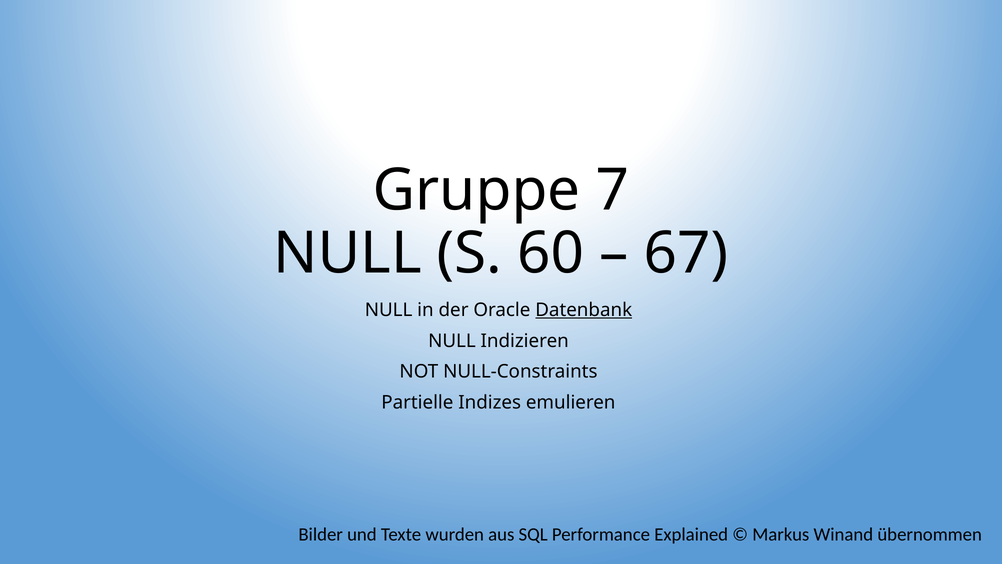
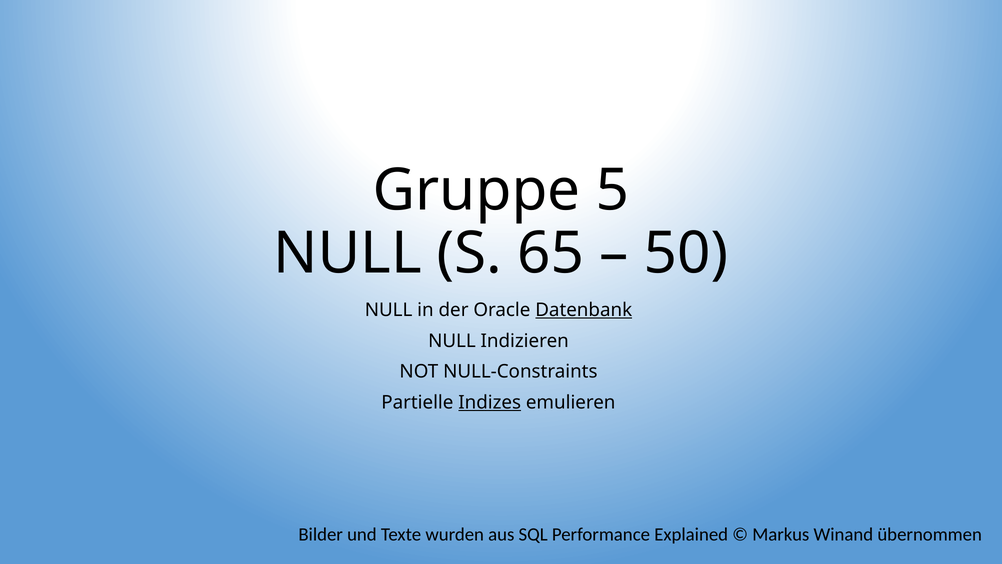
7: 7 -> 5 (612, 190)
60: 60 -> 65 (551, 253)
67: 67 -> 50 (686, 253)
Indizes underline: none -> present (490, 402)
